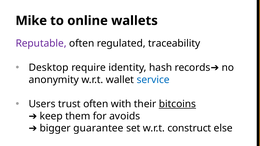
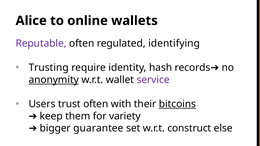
Mike: Mike -> Alice (31, 21)
traceability: traceability -> identifying (174, 44)
Desktop: Desktop -> Trusting (49, 68)
anonymity underline: none -> present (54, 80)
service colour: blue -> purple (153, 80)
avoids: avoids -> variety (125, 116)
